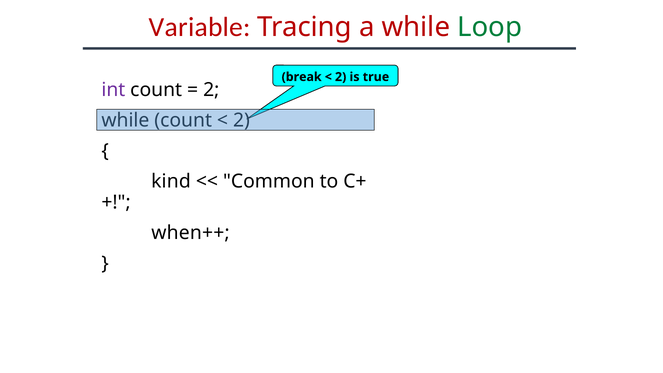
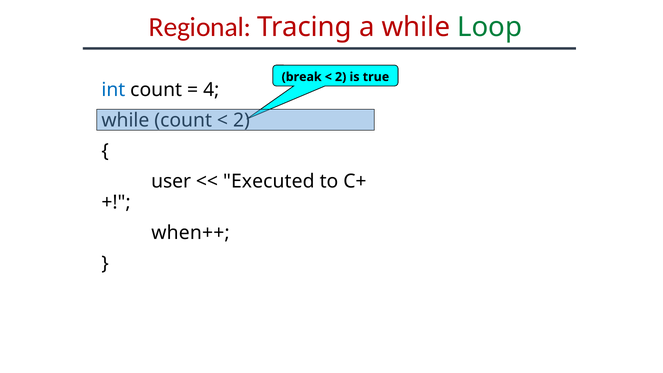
Variable: Variable -> Regional (200, 27)
int colour: purple -> blue (113, 90)
2: 2 -> 4 (211, 90)
kind: kind -> user (171, 181)
Common: Common -> Executed (269, 181)
